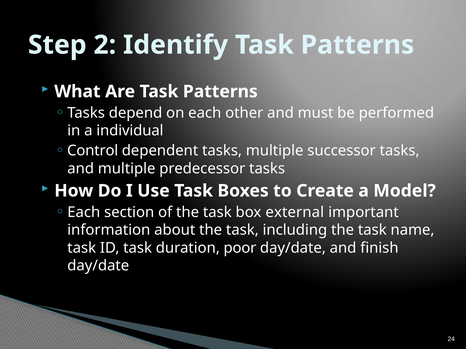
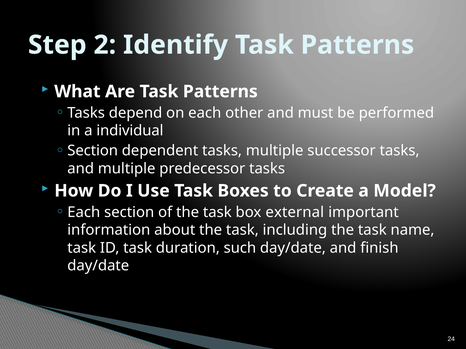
Control: Control -> Section (93, 151)
poor: poor -> such (240, 248)
